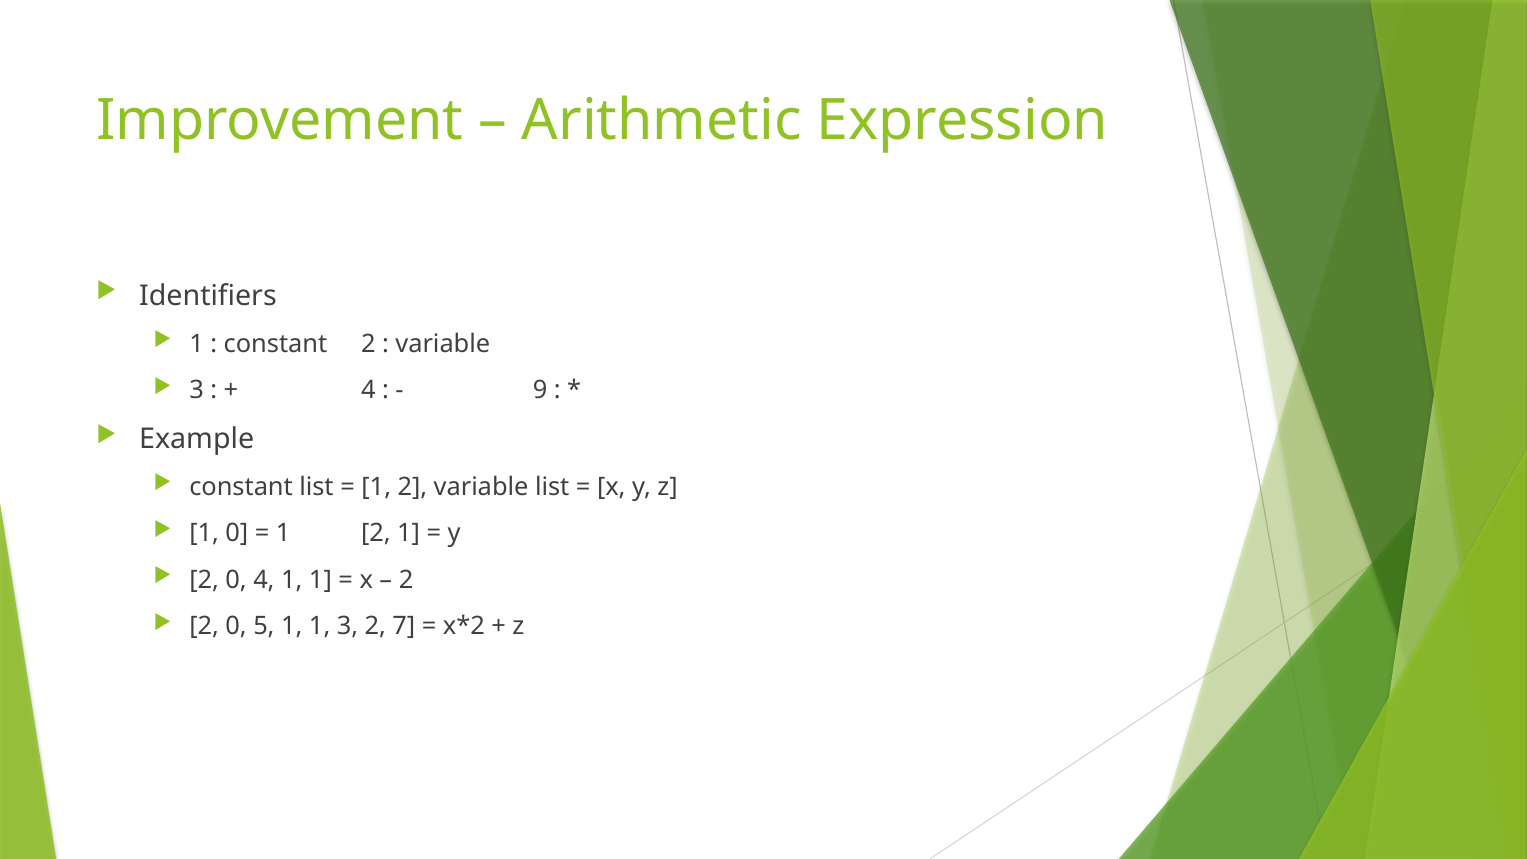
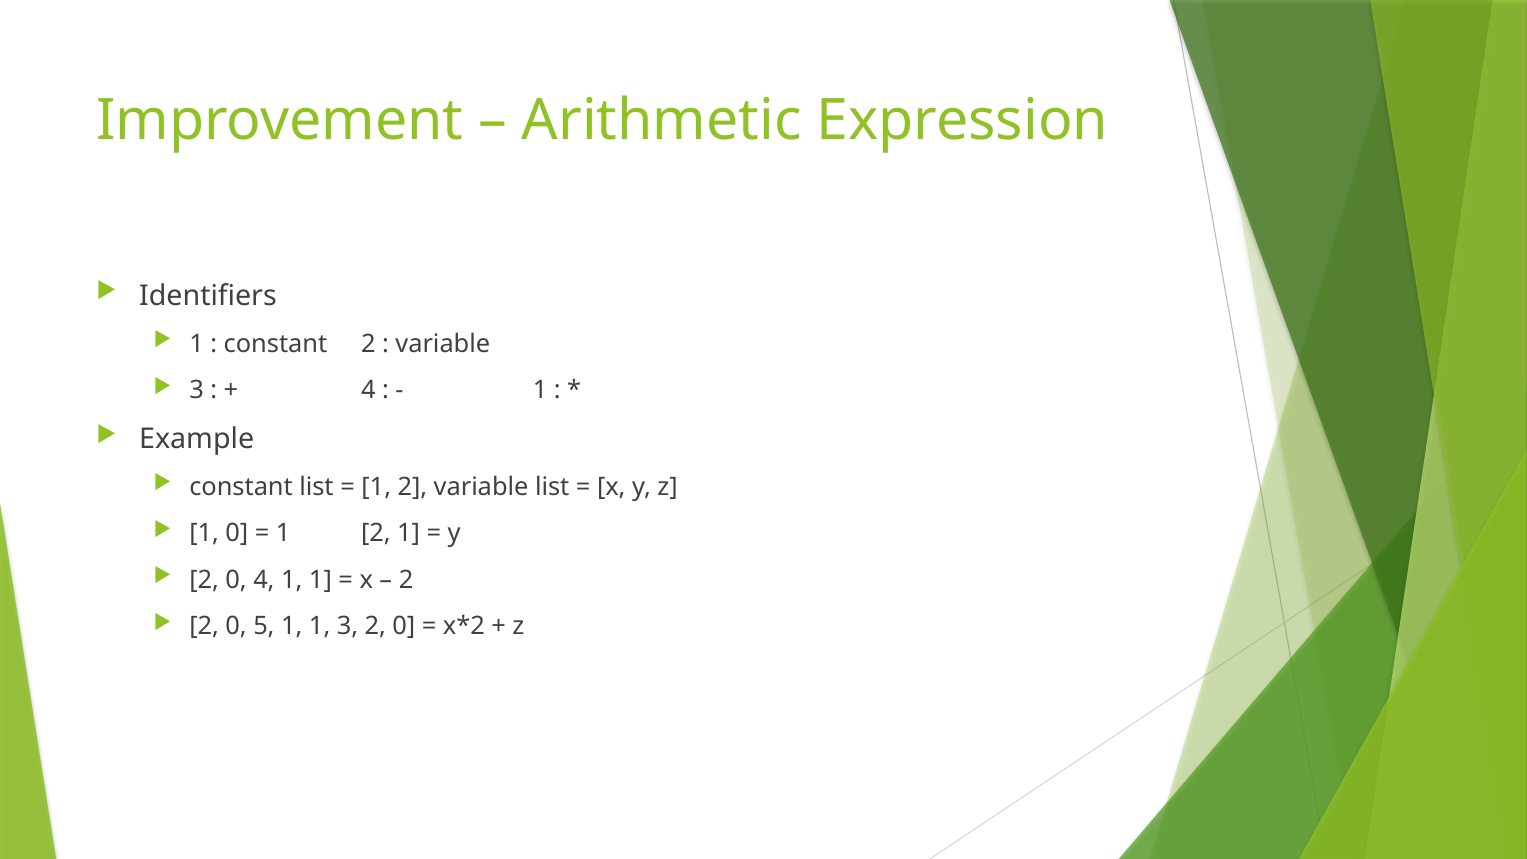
9: 9 -> 1 (540, 390)
3 2 7: 7 -> 0 (404, 626)
